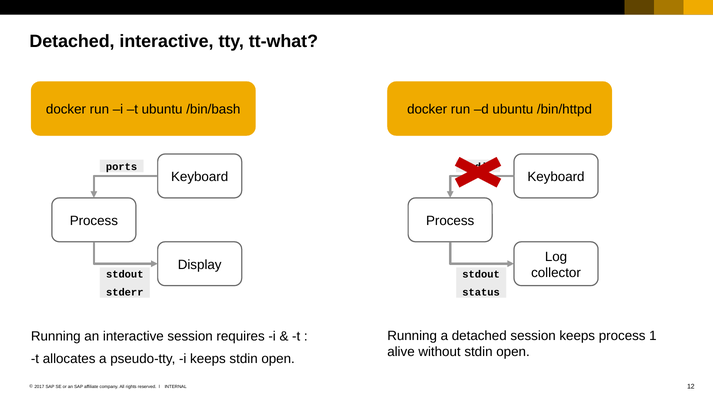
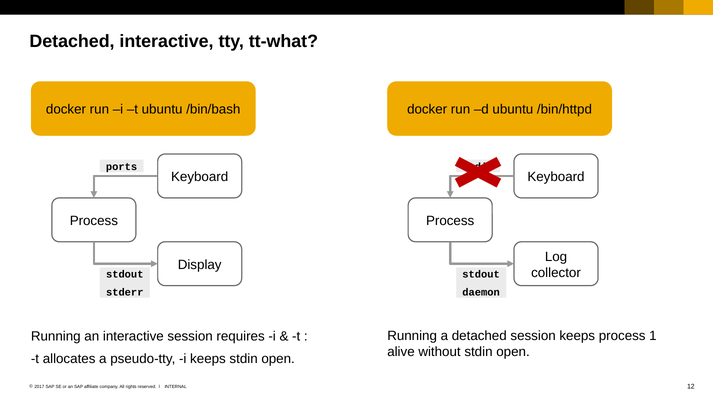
status: status -> daemon (481, 292)
